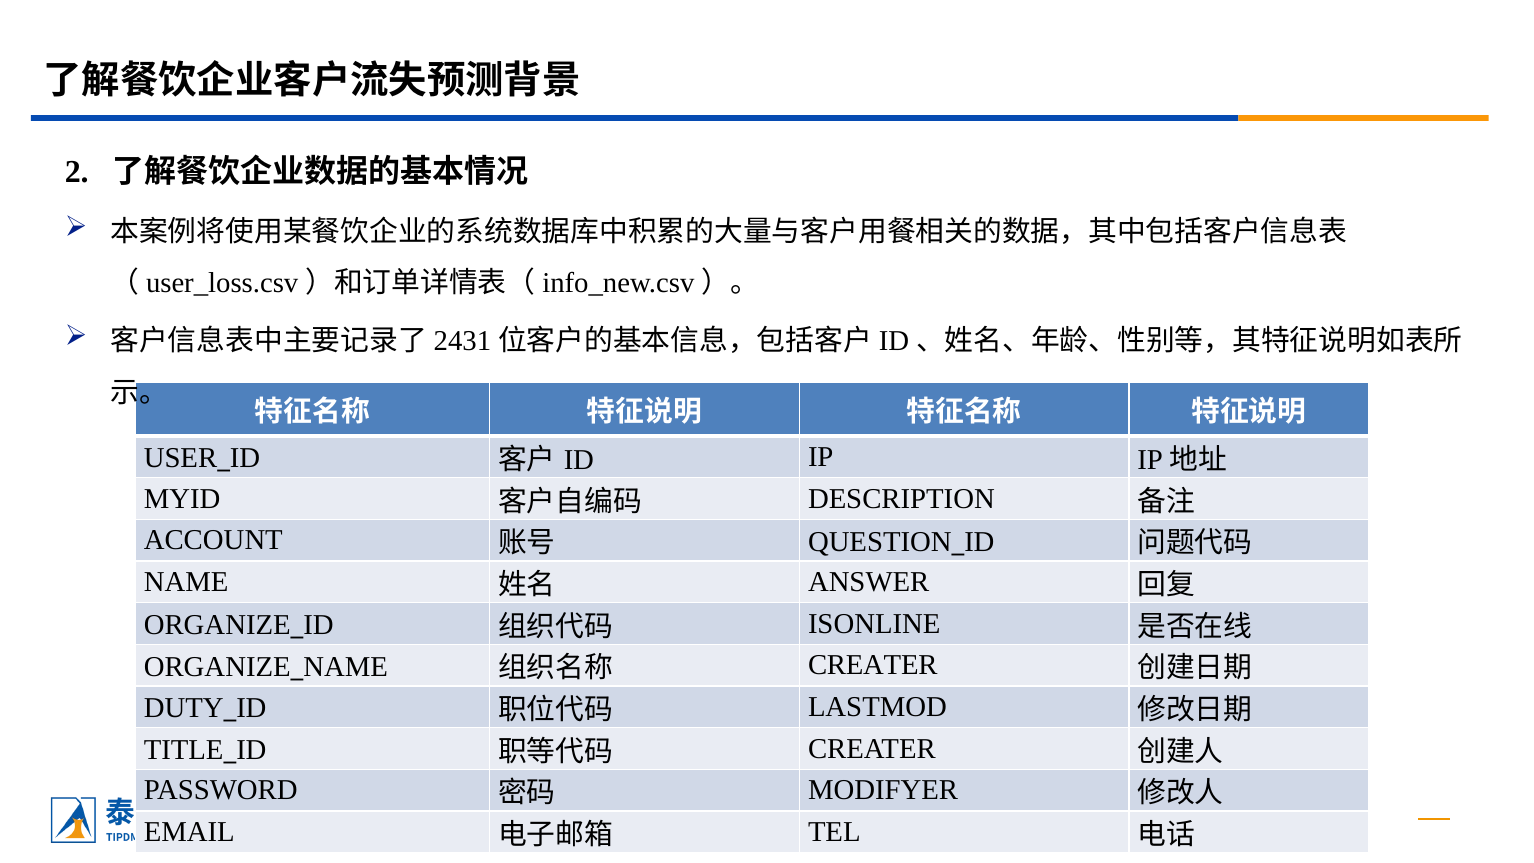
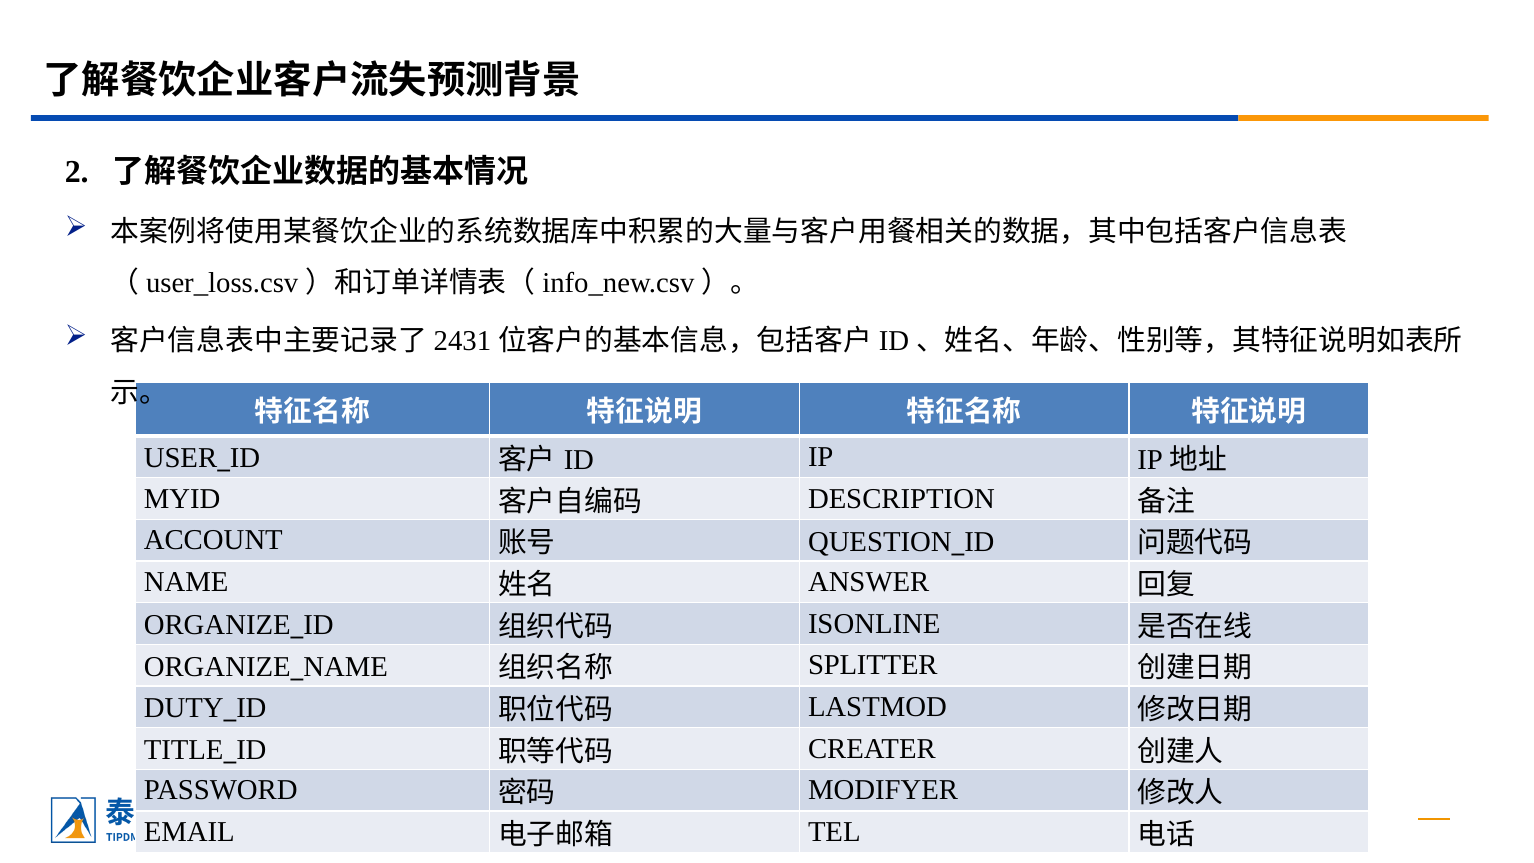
CREATER: CREATER -> SPLITTER (873, 665)
